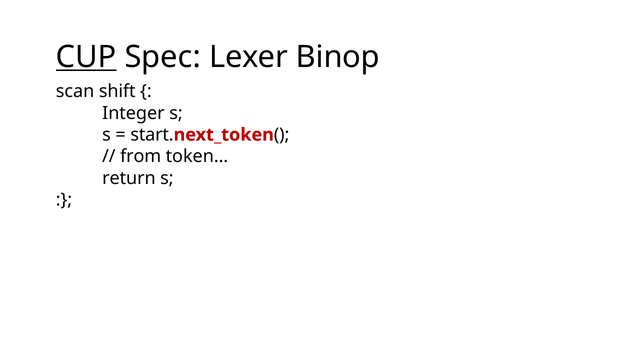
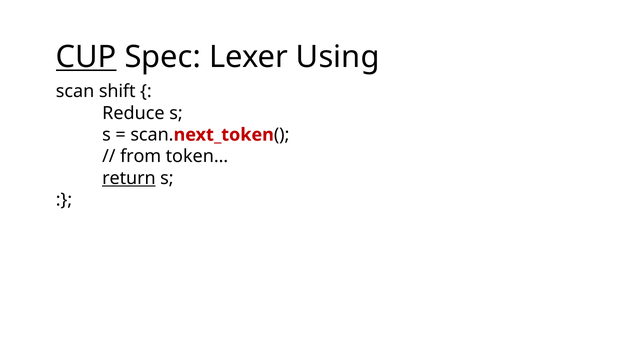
Binop: Binop -> Using (338, 57)
Integer: Integer -> Reduce (133, 113)
start: start -> scan (152, 135)
return underline: none -> present (129, 178)
